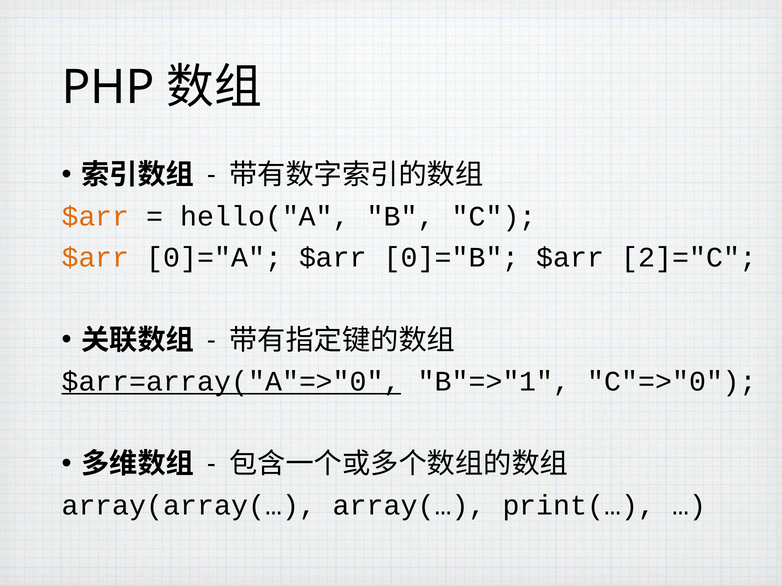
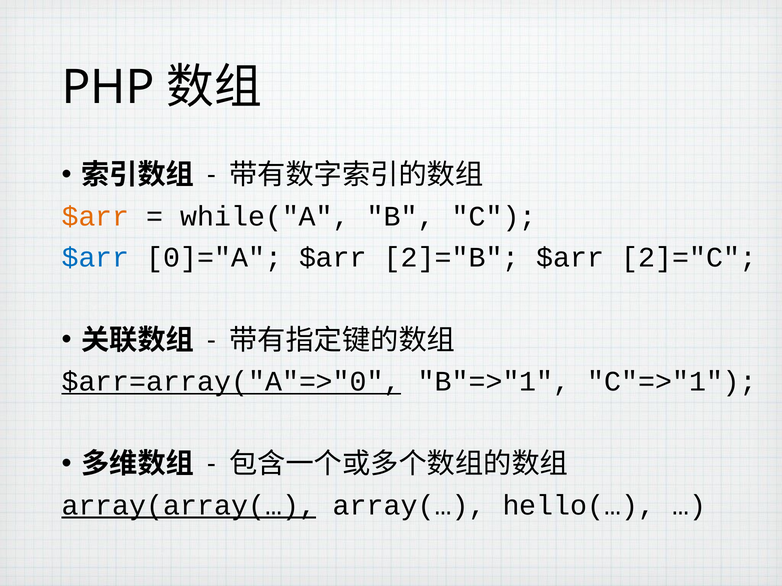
hello("A: hello("A -> while("A (265, 216)
$arr colour: orange -> blue (95, 258)
0]="B: 0]="B -> 2]="B (452, 258)
C"=>"0: C"=>"0 -> C"=>"1 (672, 382)
array(array(… underline: none -> present (189, 506)
print(…: print(… -> hello(… (579, 506)
